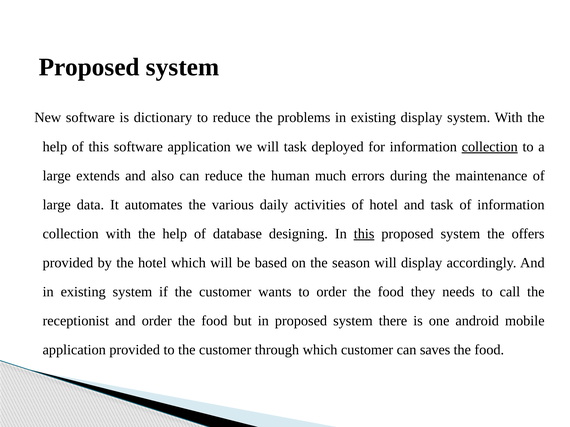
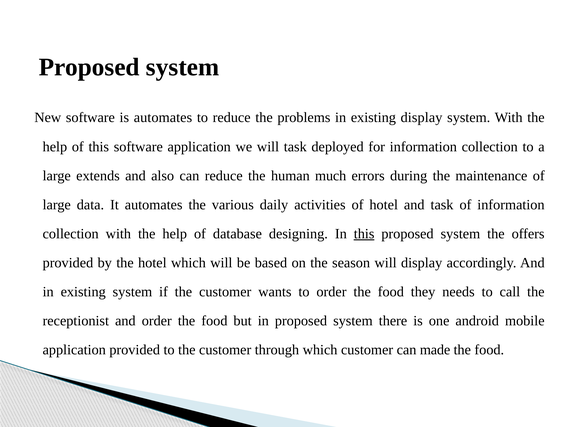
is dictionary: dictionary -> automates (163, 117)
collection underline: present -> none (490, 147)
saves: saves -> made (435, 350)
